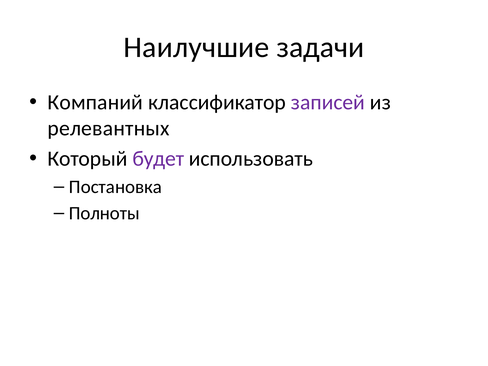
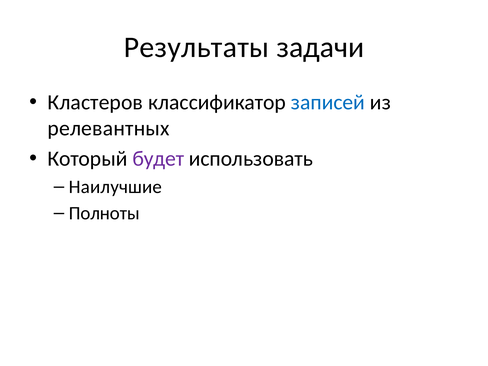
Наилучшие: Наилучшие -> Результаты (196, 47)
Компаний: Компаний -> Кластеров (95, 102)
записей colour: purple -> blue (328, 102)
Постановка: Постановка -> Наилучшие (115, 187)
